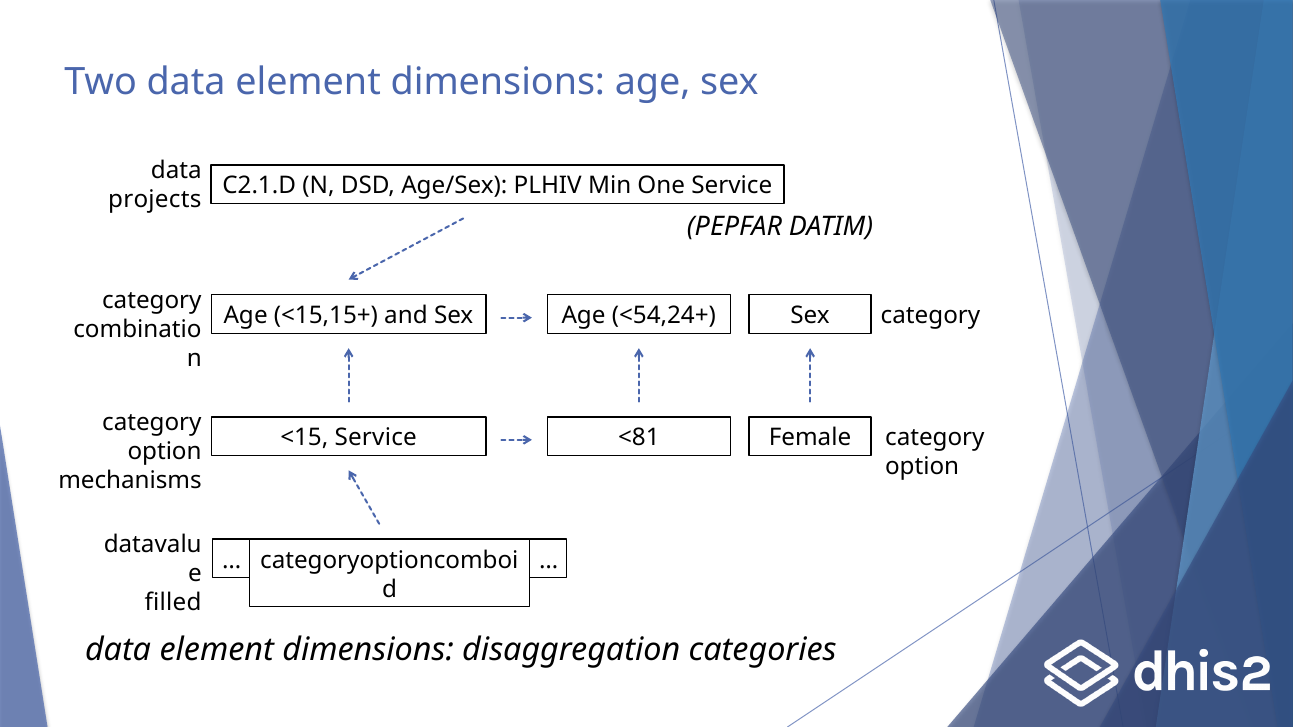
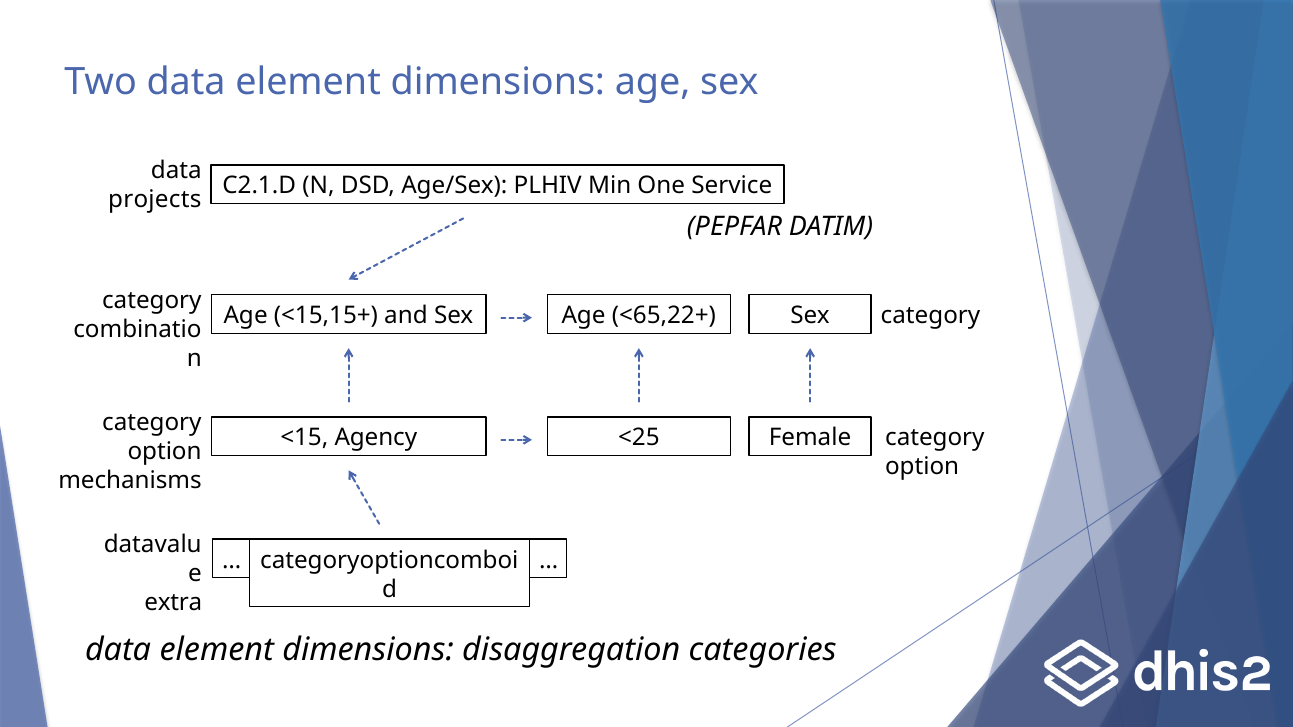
<54,24+: <54,24+ -> <65,22+ (664, 316)
<15 Service: Service -> Agency (376, 438)
<81: <81 -> <25 (639, 438)
filled: filled -> extra (173, 603)
